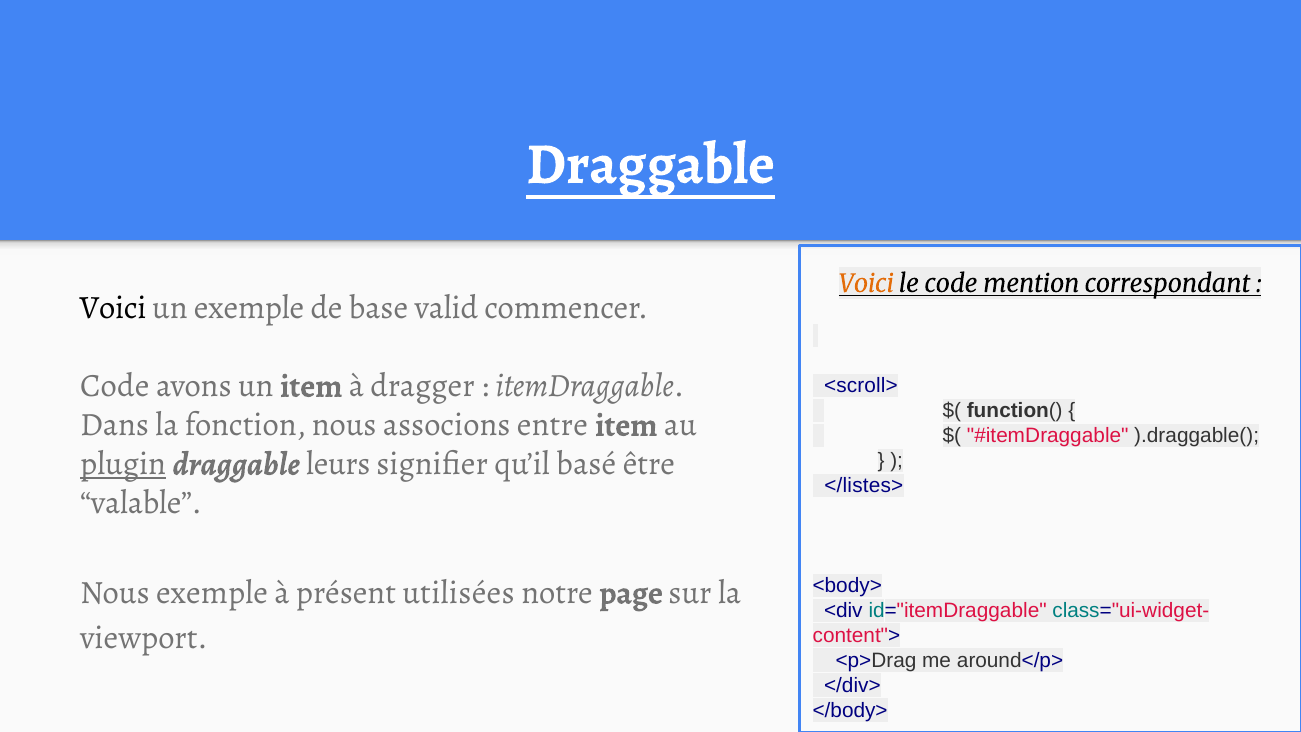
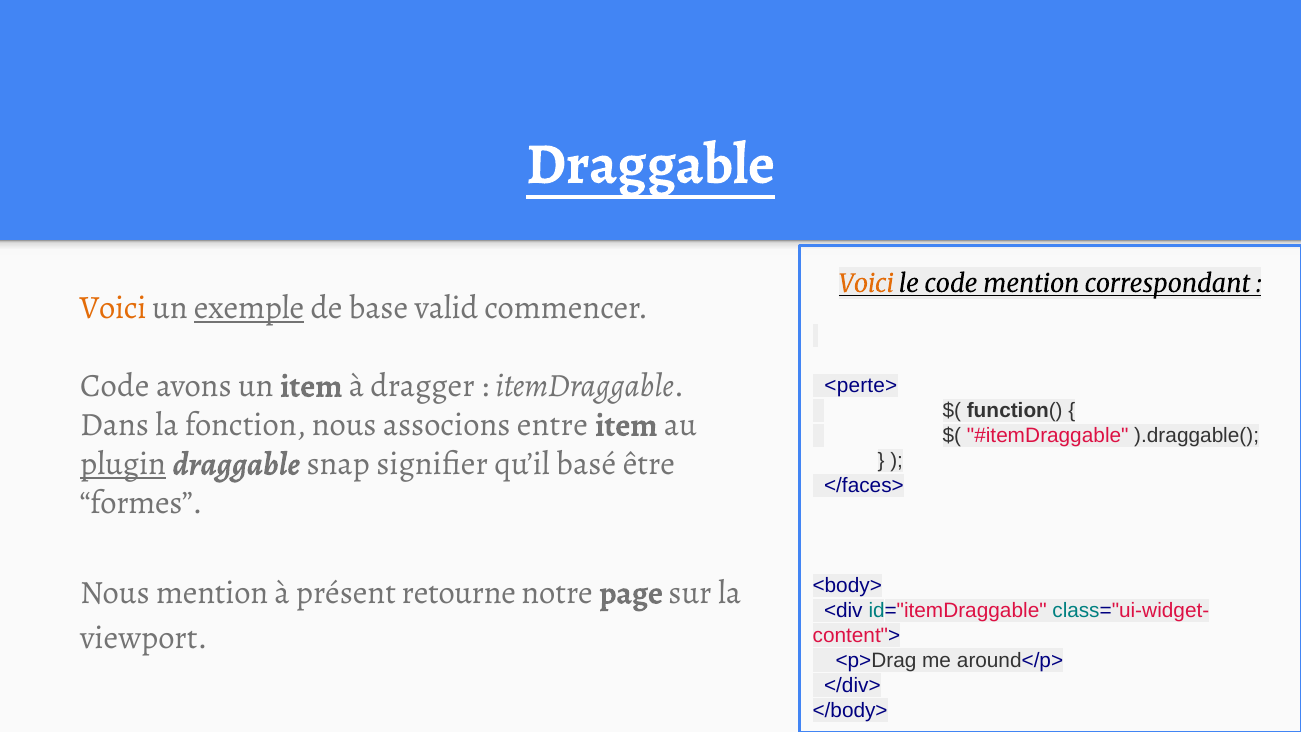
Voici colour: black -> orange (113, 308)
exemple underline: none -> present (249, 308)
<scroll>: <scroll> -> <perte> (861, 386)
leurs: leurs -> snap (338, 464)
</listes>: </listes> -> </faces> (864, 486)
valable: valable -> formes (141, 503)
Nous exemple: exemple -> mention (212, 593)
utilisées: utilisées -> retourne (459, 593)
